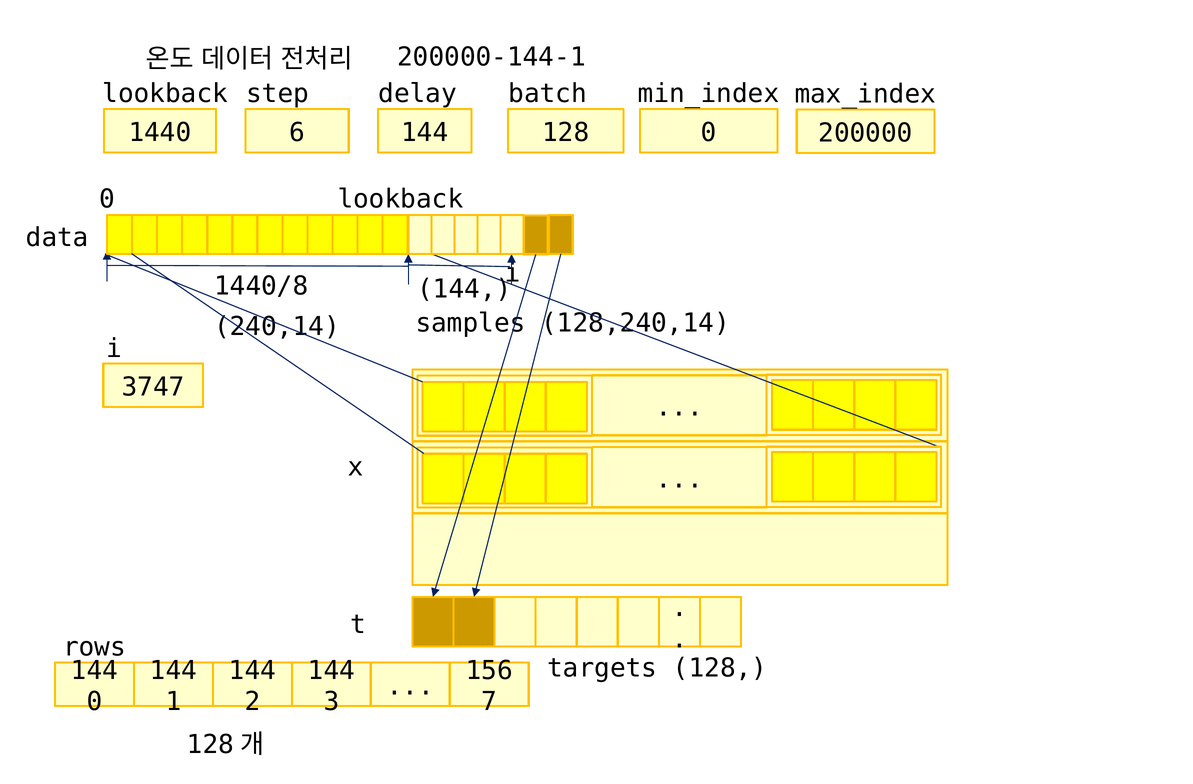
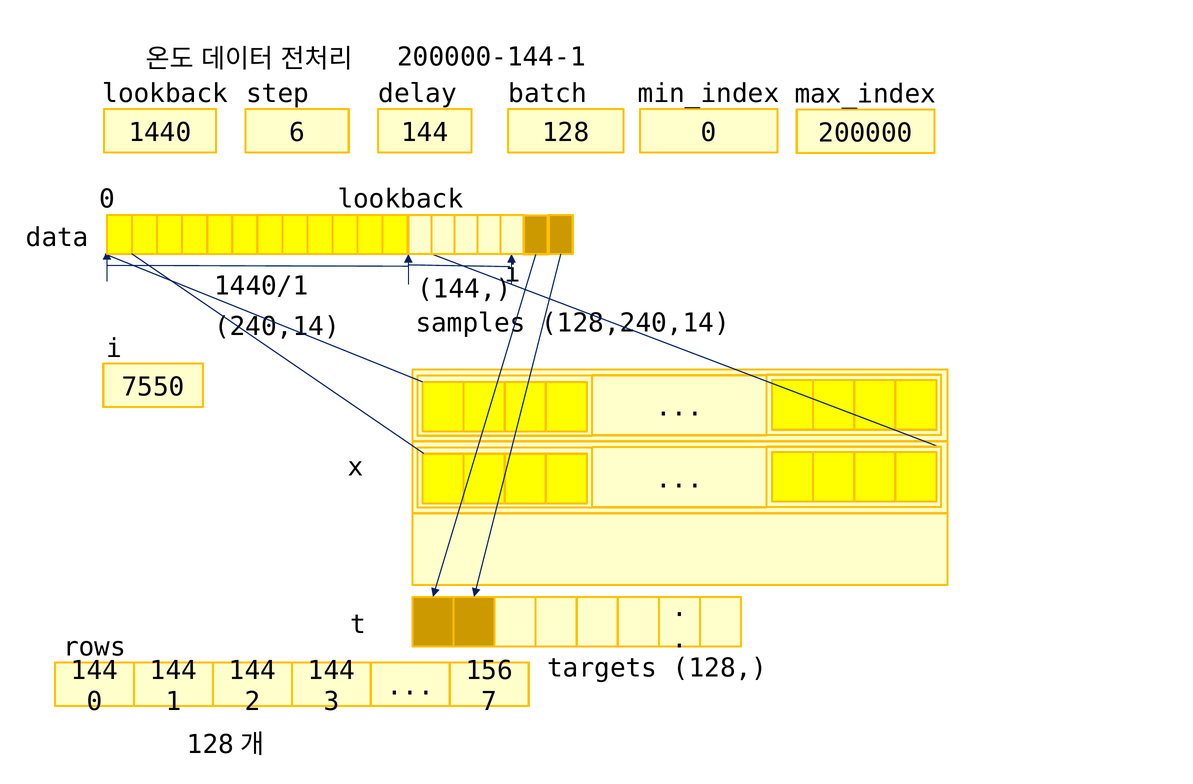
1440/8: 1440/8 -> 1440/1 (261, 286)
3747: 3747 -> 7550 (153, 387)
